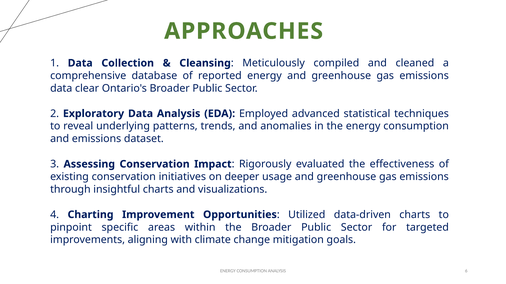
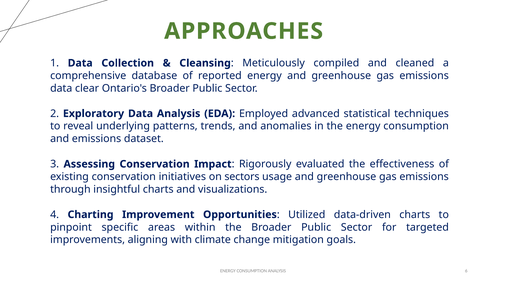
deeper: deeper -> sectors (242, 177)
